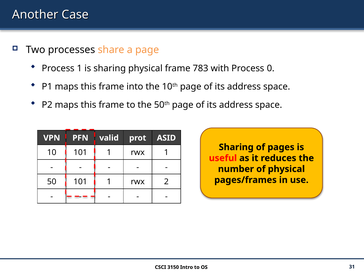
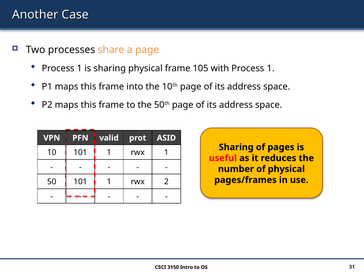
783: 783 -> 105 (201, 68)
with Process 0: 0 -> 1 (271, 68)
